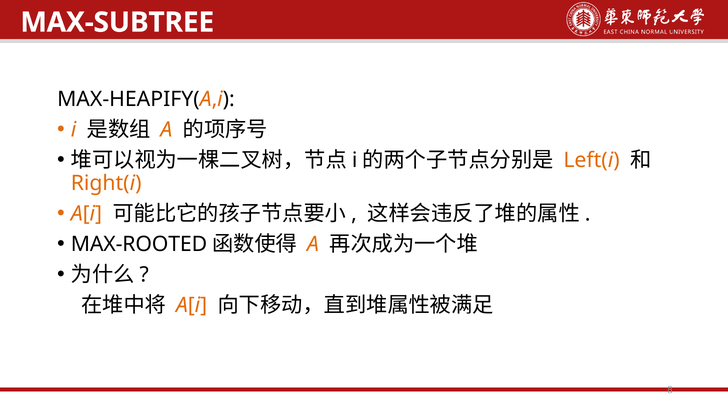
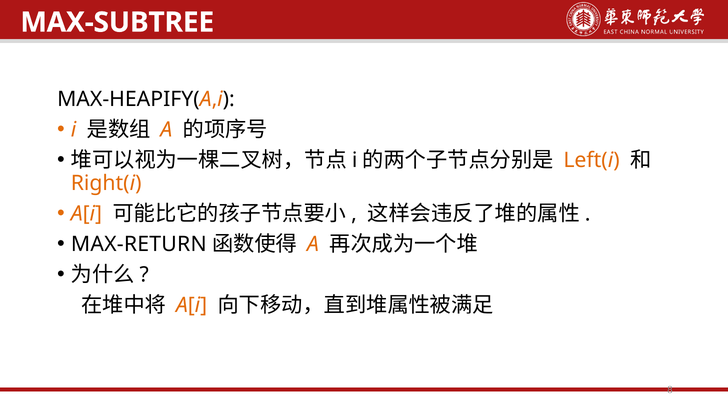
MAX-ROOTED: MAX-ROOTED -> MAX-RETURN (139, 244)
